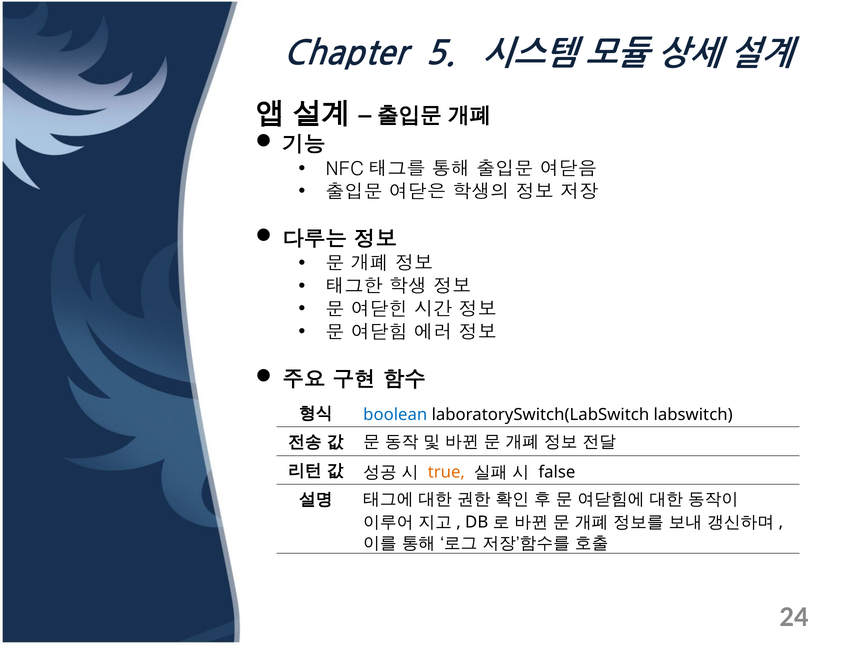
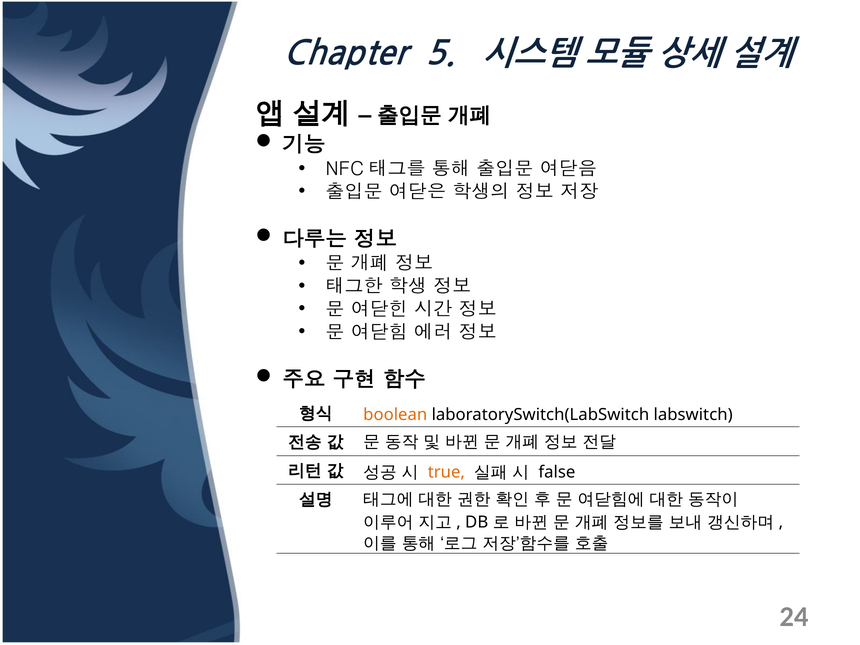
boolean colour: blue -> orange (395, 415)
